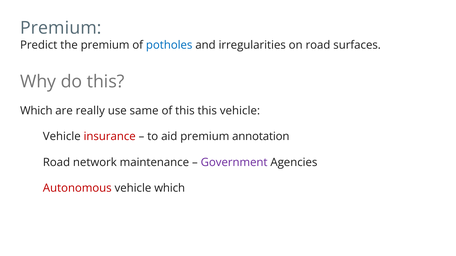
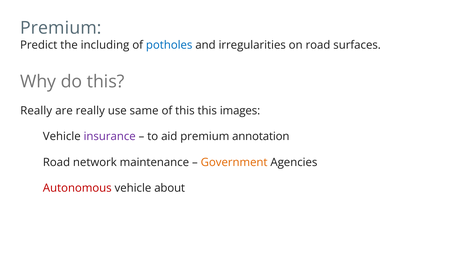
the premium: premium -> including (105, 45)
Which: Which -> Really (36, 111)
this vehicle: vehicle -> images (240, 111)
insurance colour: red -> purple (110, 137)
Government colour: purple -> orange (234, 163)
vehicle which: which -> about (170, 188)
